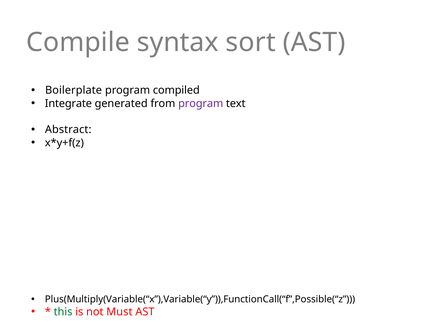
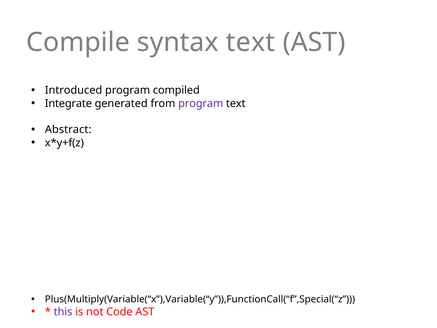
syntax sort: sort -> text (251, 42)
Boilerplate: Boilerplate -> Introduced (74, 90)
Plus(Multiply(Variable(“x”),Variable(“y”)),FunctionCall(“f”,Possible(“z: Plus(Multiply(Variable(“x”),Variable(“y”)),FunctionCall(“f”,Possible(“z -> Plus(Multiply(Variable(“x”),Variable(“y”)),FunctionCall(“f”,Special(“z (200, 299)
this colour: green -> purple (63, 312)
Must: Must -> Code (119, 312)
